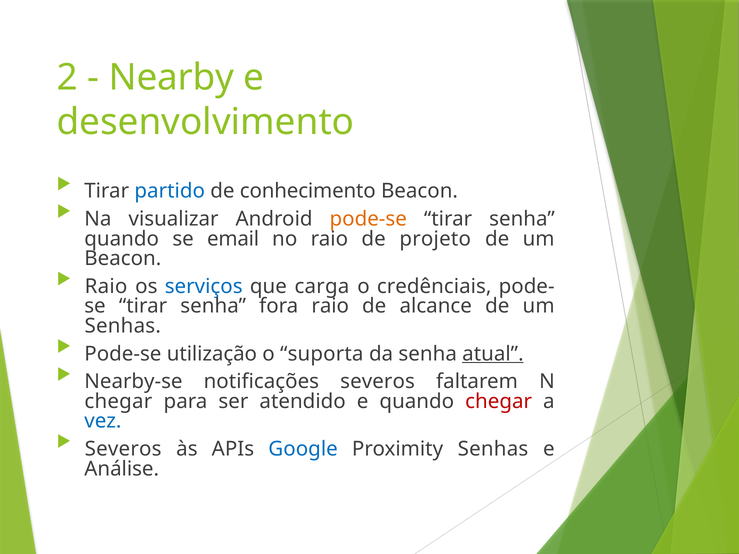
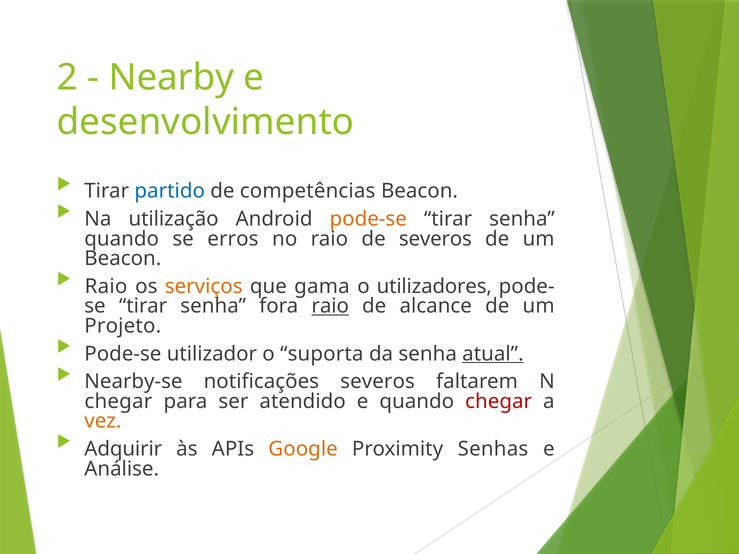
conhecimento: conhecimento -> competências (308, 191)
visualizar: visualizar -> utilização (174, 219)
email: email -> erros (233, 239)
de projeto: projeto -> severos (435, 239)
serviços colour: blue -> orange (204, 287)
carga: carga -> gama (322, 287)
credênciais: credênciais -> utilizadores (434, 287)
raio underline: none -> present (330, 306)
Senhas: Senhas -> Projeto (123, 326)
utilização: utilização -> utilizador (212, 354)
vez colour: blue -> orange (103, 421)
Severos: Severos -> Adquirir (123, 449)
Google colour: blue -> orange (303, 449)
